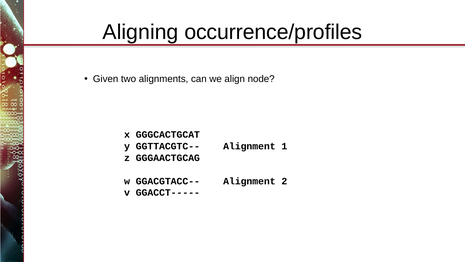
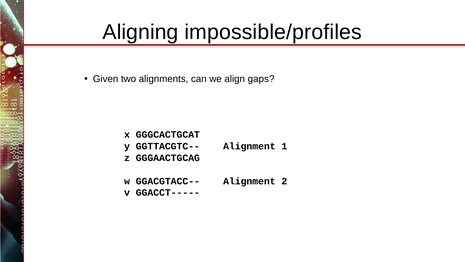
occurrence/profiles: occurrence/profiles -> impossible/profiles (273, 32)
node: node -> gaps (261, 79)
